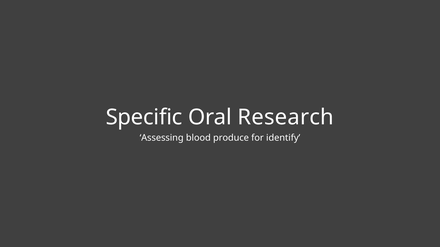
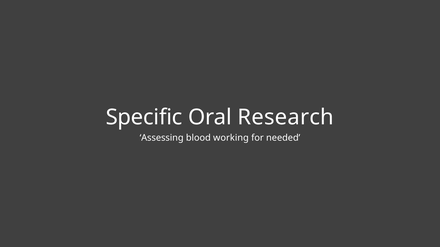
produce: produce -> working (231, 138)
identify: identify -> needed (283, 138)
